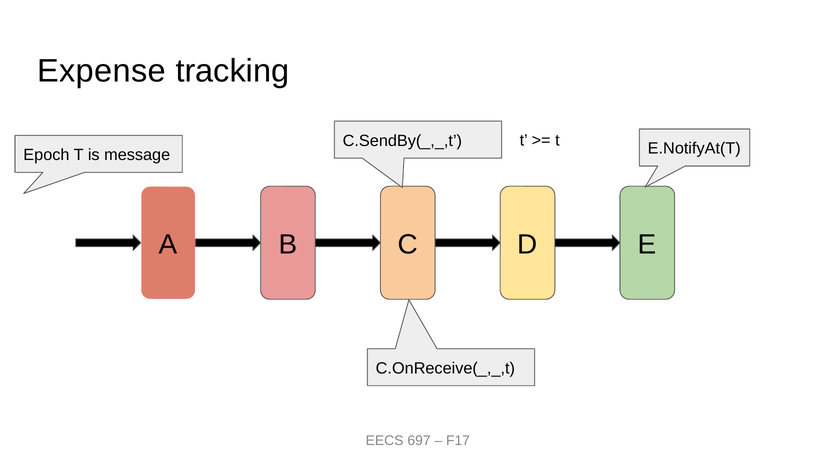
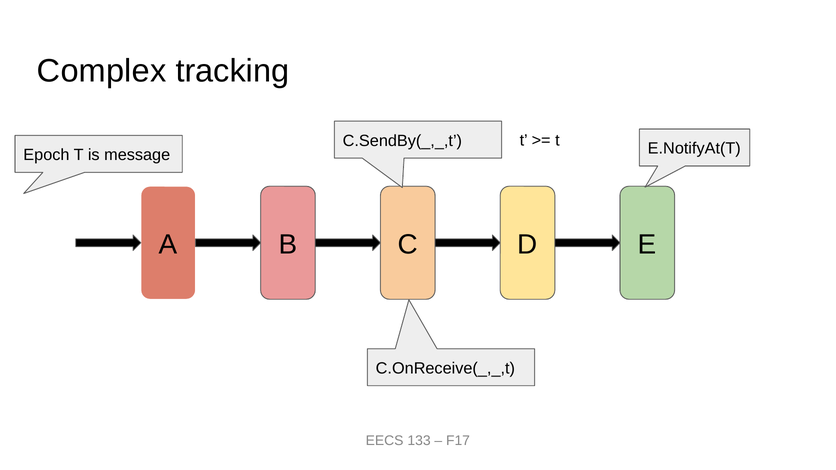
Expense: Expense -> Complex (102, 71)
697: 697 -> 133 (419, 441)
